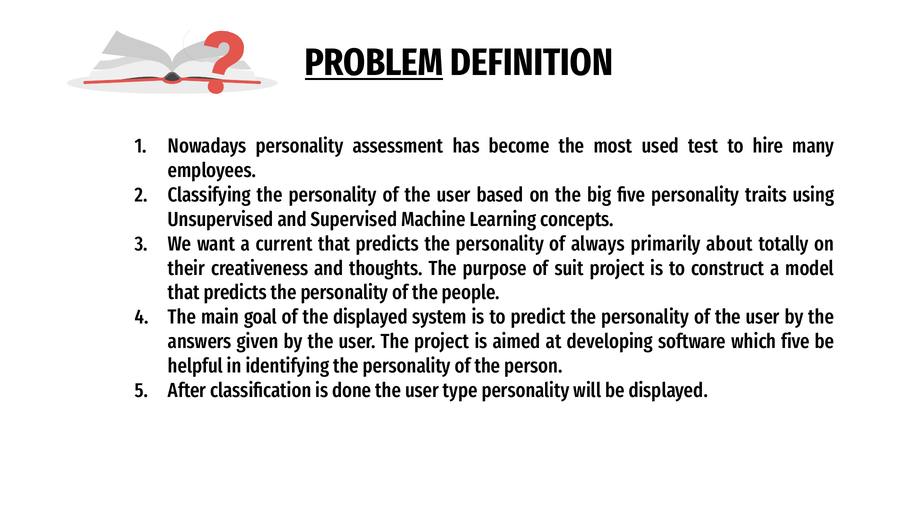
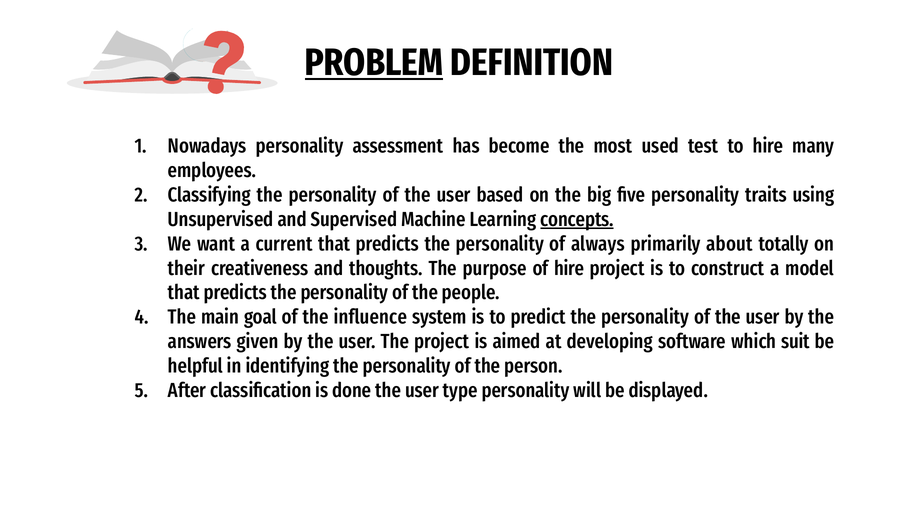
concepts underline: none -> present (577, 220)
of suit: suit -> hire (569, 269)
the displayed: displayed -> influence (370, 317)
which five: five -> suit (796, 342)
